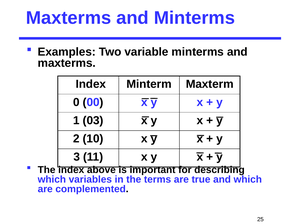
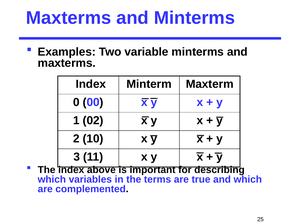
03: 03 -> 02 (93, 121)
